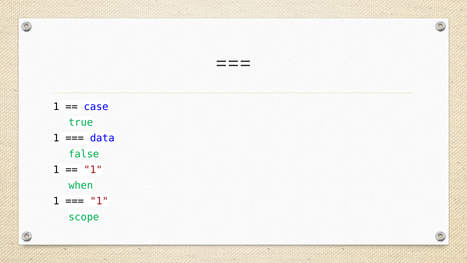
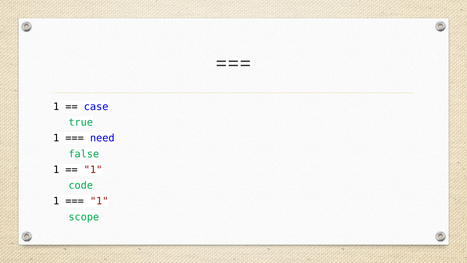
data: data -> need (102, 138)
when: when -> code (81, 185)
